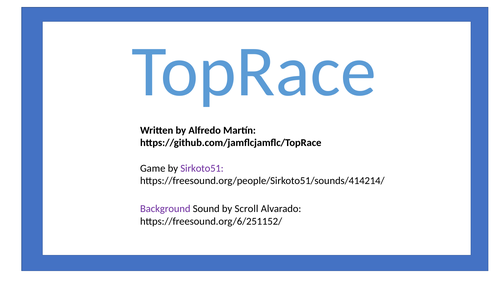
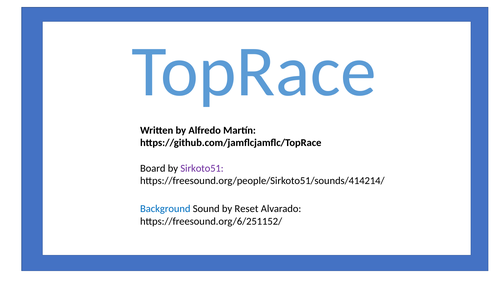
Game: Game -> Board (153, 168)
Background colour: purple -> blue (165, 209)
Scroll: Scroll -> Reset (246, 209)
